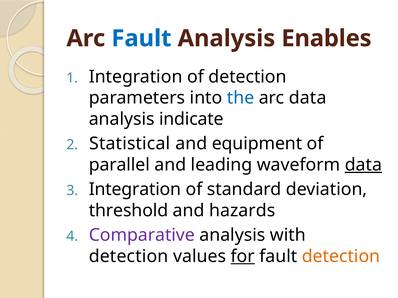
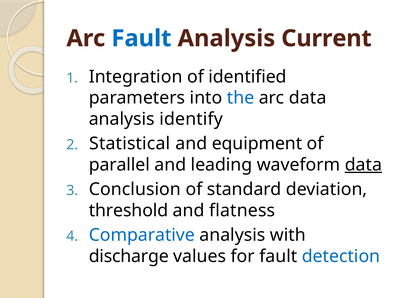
Enables: Enables -> Current (327, 38)
of detection: detection -> identified (248, 77)
indicate: indicate -> identify (191, 119)
Integration: Integration -> Conclusion (135, 190)
hazards: hazards -> flatness (242, 211)
Comparative colour: purple -> blue (142, 235)
detection: detection -> discharge (129, 257)
for underline: present -> none (243, 257)
detection colour: orange -> blue (341, 257)
